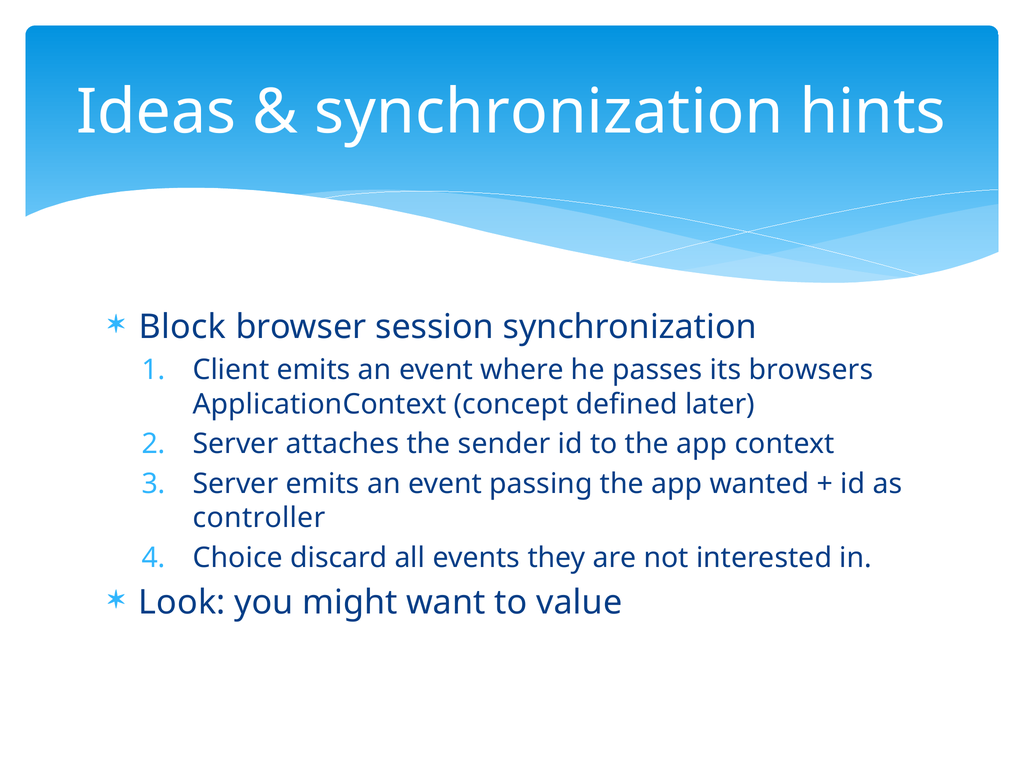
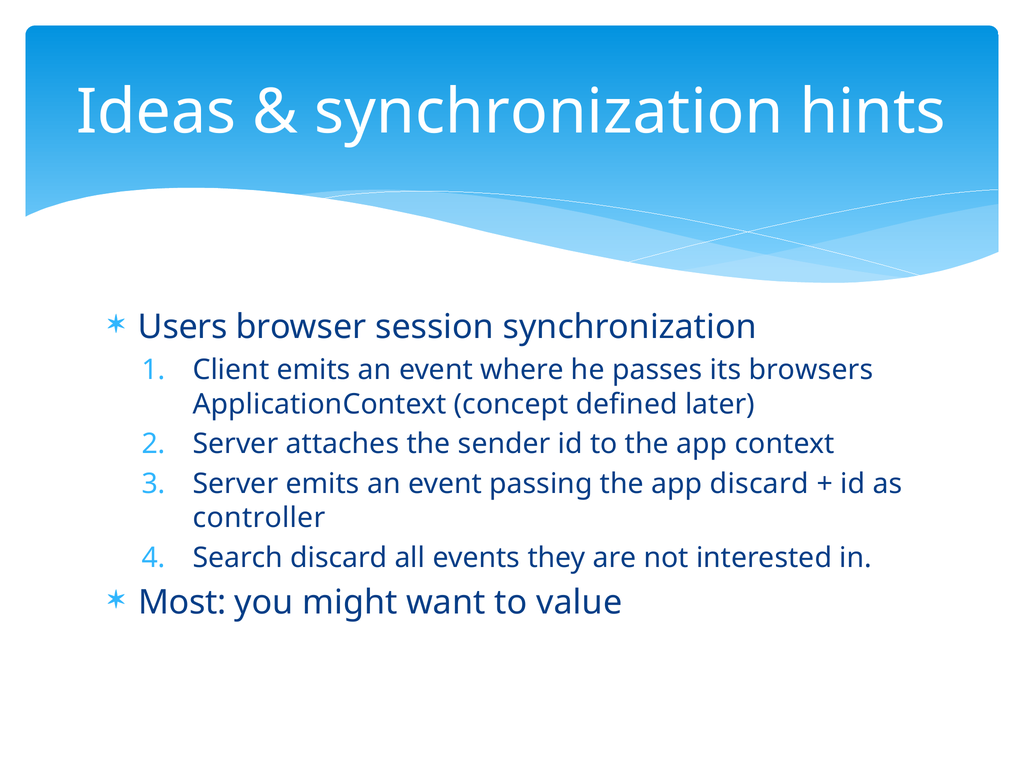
Block: Block -> Users (183, 327)
app wanted: wanted -> discard (759, 484)
Choice: Choice -> Search (238, 558)
Look: Look -> Most (182, 603)
